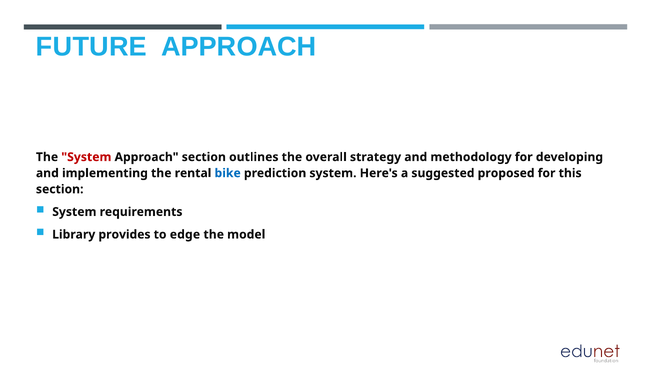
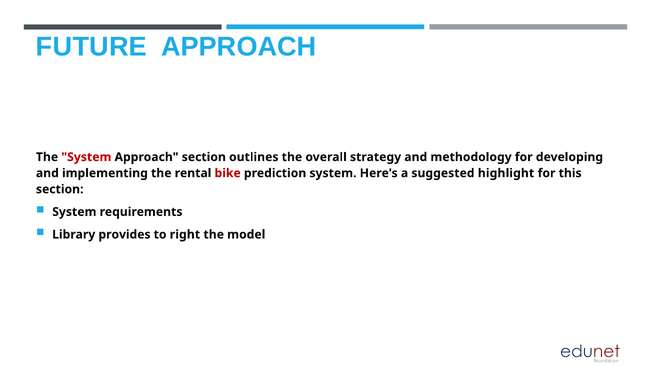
bike colour: blue -> red (228, 173)
proposed: proposed -> highlight (506, 173)
edge: edge -> right (185, 235)
